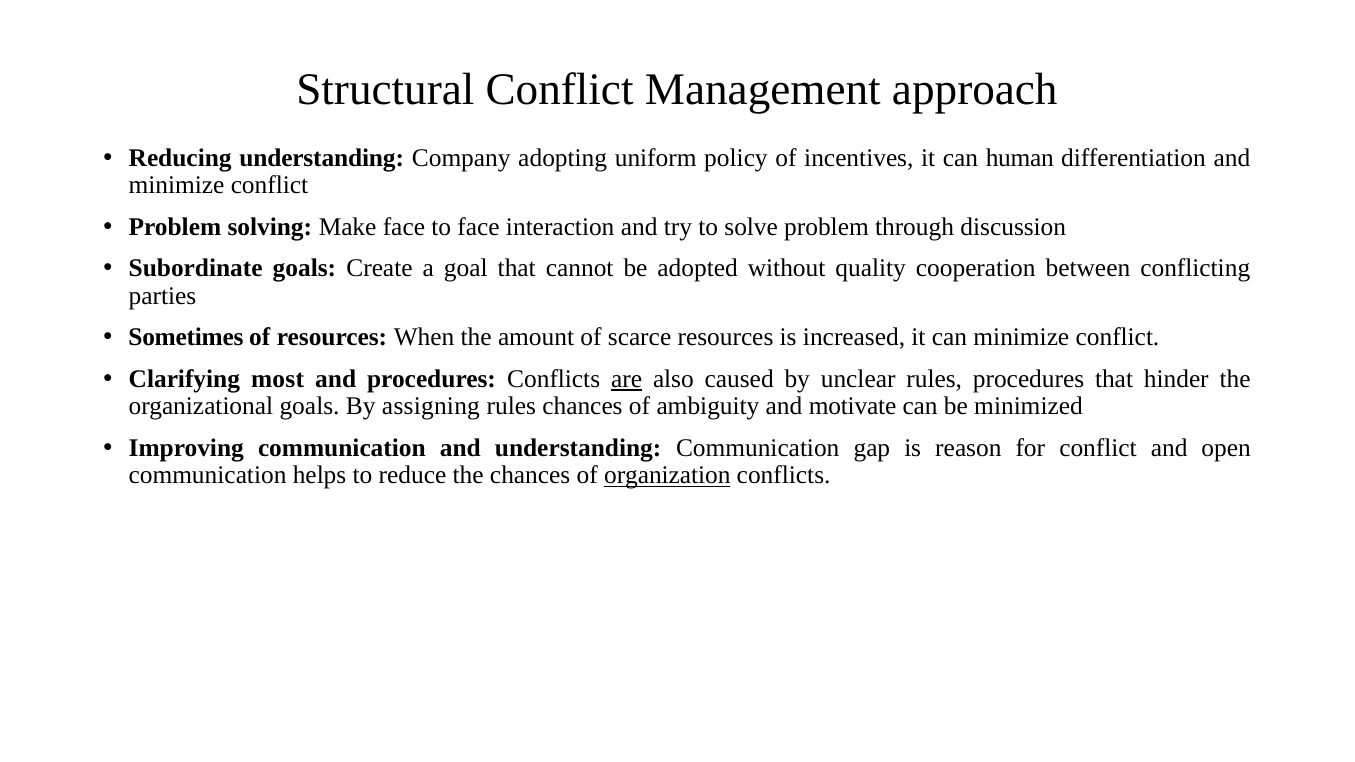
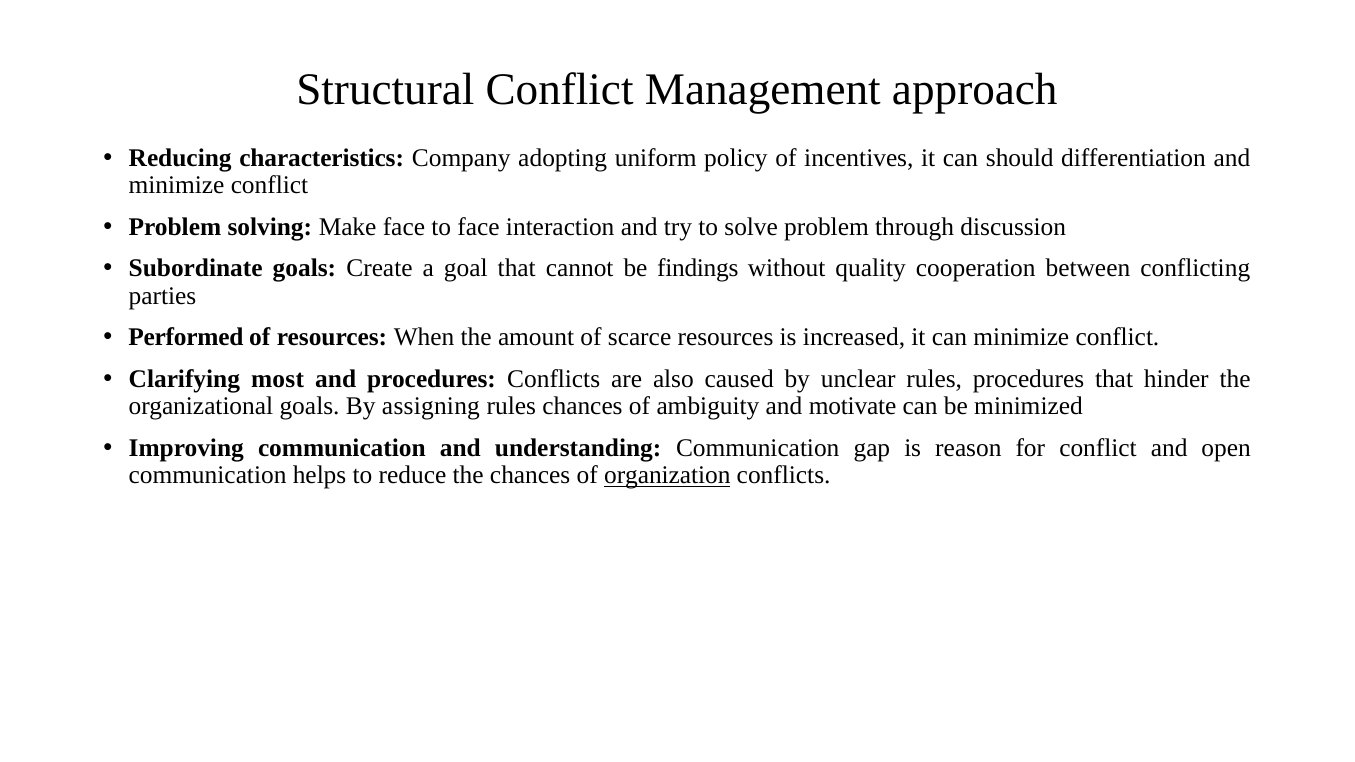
Reducing understanding: understanding -> characteristics (322, 158)
human: human -> should (1020, 158)
adopted: adopted -> findings (698, 269)
Sometimes: Sometimes -> Performed (186, 338)
are underline: present -> none (627, 379)
